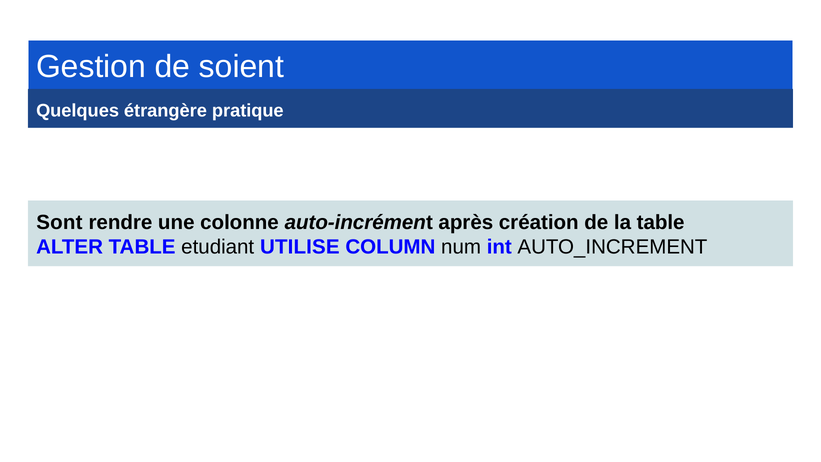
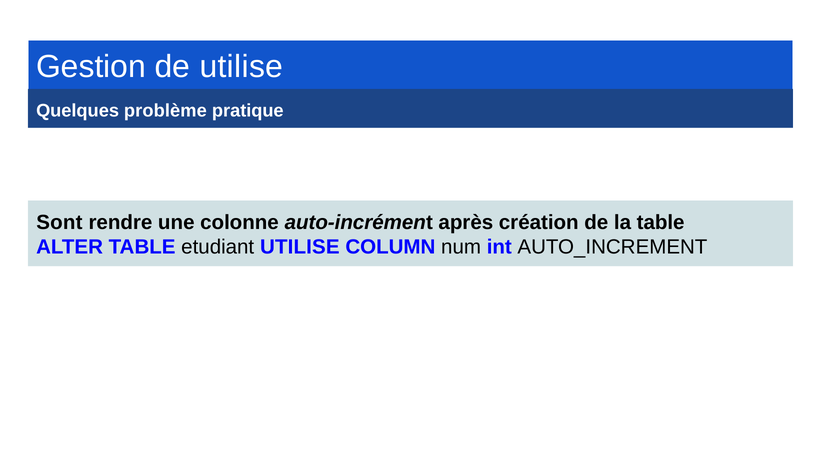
de soient: soient -> utilise (241, 66)
étrangère: étrangère -> problème (165, 111)
